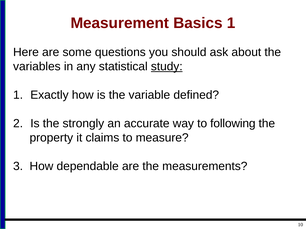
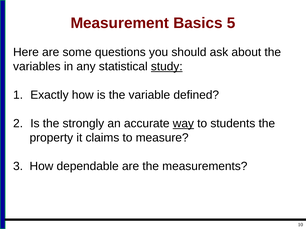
Basics 1: 1 -> 5 (231, 23)
way underline: none -> present (183, 124)
following: following -> students (233, 124)
